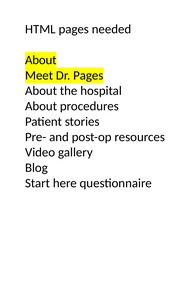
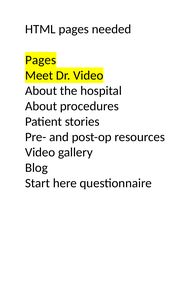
About: About -> Pages (41, 60)
Dr Pages: Pages -> Video (88, 76)
